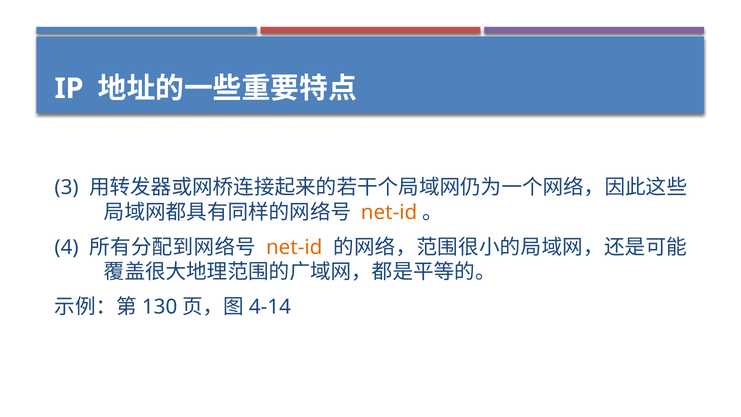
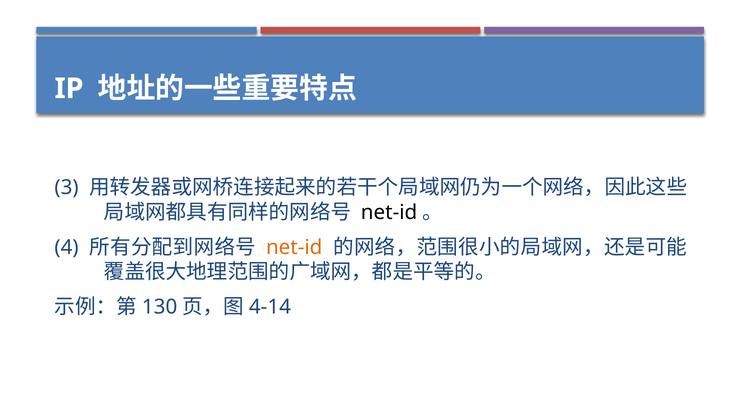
net-id colour: orange -> black (389, 212)
